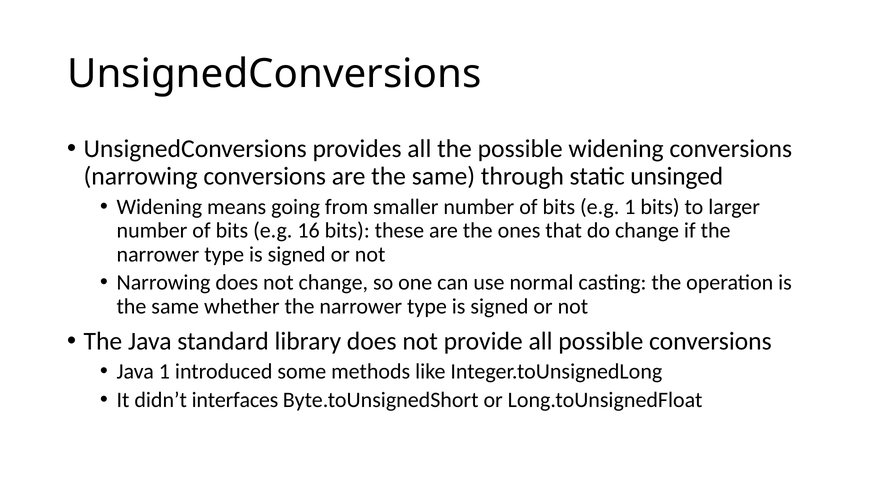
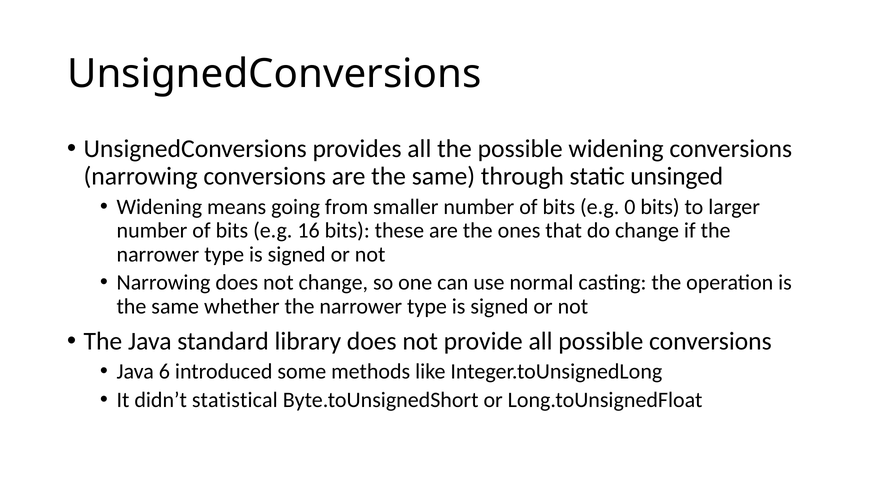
e.g 1: 1 -> 0 (630, 207)
Java 1: 1 -> 6 (164, 371)
interfaces: interfaces -> statistical (235, 400)
